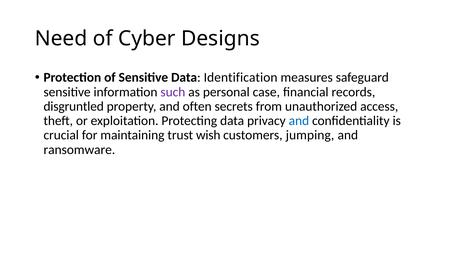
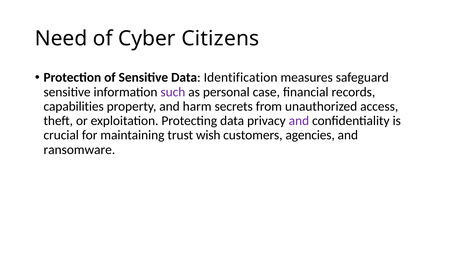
Designs: Designs -> Citizens (220, 38)
disgruntled: disgruntled -> capabilities (74, 106)
often: often -> harm (197, 106)
and colour: blue -> purple (299, 121)
jumping: jumping -> agencies (310, 135)
